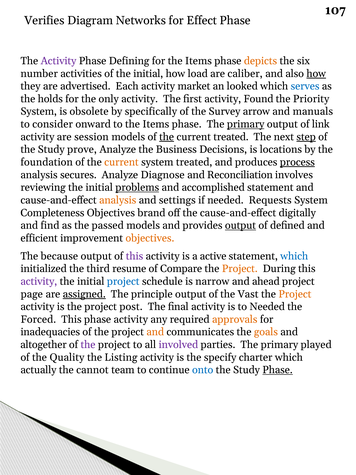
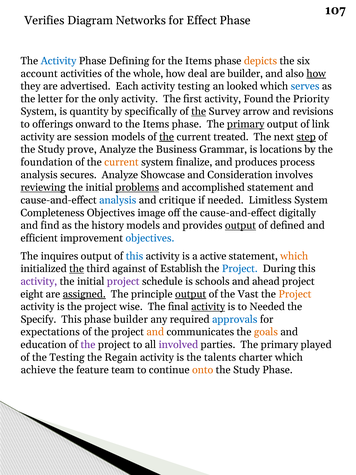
Activity colour: purple -> blue (59, 61)
number: number -> account (39, 73)
of the initial: initial -> whole (148, 73)
load: load -> deal (198, 73)
are caliber: caliber -> builder (245, 73)
activity market: market -> testing (194, 86)
holds: holds -> letter (50, 99)
obsolete: obsolete -> quantity (89, 111)
the underline: none -> present (199, 111)
manuals: manuals -> revisions (313, 111)
consider: consider -> offerings (53, 124)
Decisions: Decisions -> Grammar (223, 149)
system treated: treated -> finalize (194, 162)
process underline: present -> none (297, 162)
Diagnose: Diagnose -> Showcase (163, 175)
Reconciliation: Reconciliation -> Consideration (240, 175)
reviewing underline: none -> present (43, 187)
analysis colour: orange -> blue (118, 200)
settings: settings -> critique (177, 200)
Requests: Requests -> Limitless (270, 200)
brand: brand -> image (151, 213)
passed: passed -> history (108, 225)
objectives colour: orange -> blue (150, 238)
because: because -> inquires (60, 256)
this colour: purple -> blue (135, 256)
which colour: blue -> orange (294, 256)
the underline: none -> present (77, 269)
resume: resume -> against (129, 269)
Compare: Compare -> Establish (181, 269)
Project colour: orange -> blue (240, 269)
project colour: blue -> purple (123, 281)
narrow: narrow -> schools (212, 281)
page: page -> eight (32, 294)
output underline: none -> present (191, 294)
post: post -> wise (131, 306)
activity underline: none -> present (208, 306)
Forced: Forced -> Specify (38, 319)
phase activity: activity -> builder (131, 319)
approvals colour: orange -> blue (235, 319)
inadequacies: inadequacies -> expectations (50, 332)
altogether: altogether -> education (43, 344)
the Quality: Quality -> Testing (67, 357)
Listing: Listing -> Regain (121, 357)
specify: specify -> talents (220, 357)
actually: actually -> achieve (38, 370)
cannot: cannot -> feature (93, 370)
onto colour: blue -> orange (203, 370)
Phase underline: present -> none (278, 370)
